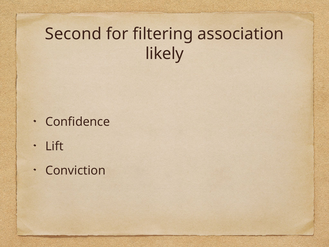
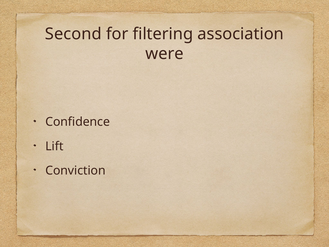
likely: likely -> were (164, 54)
